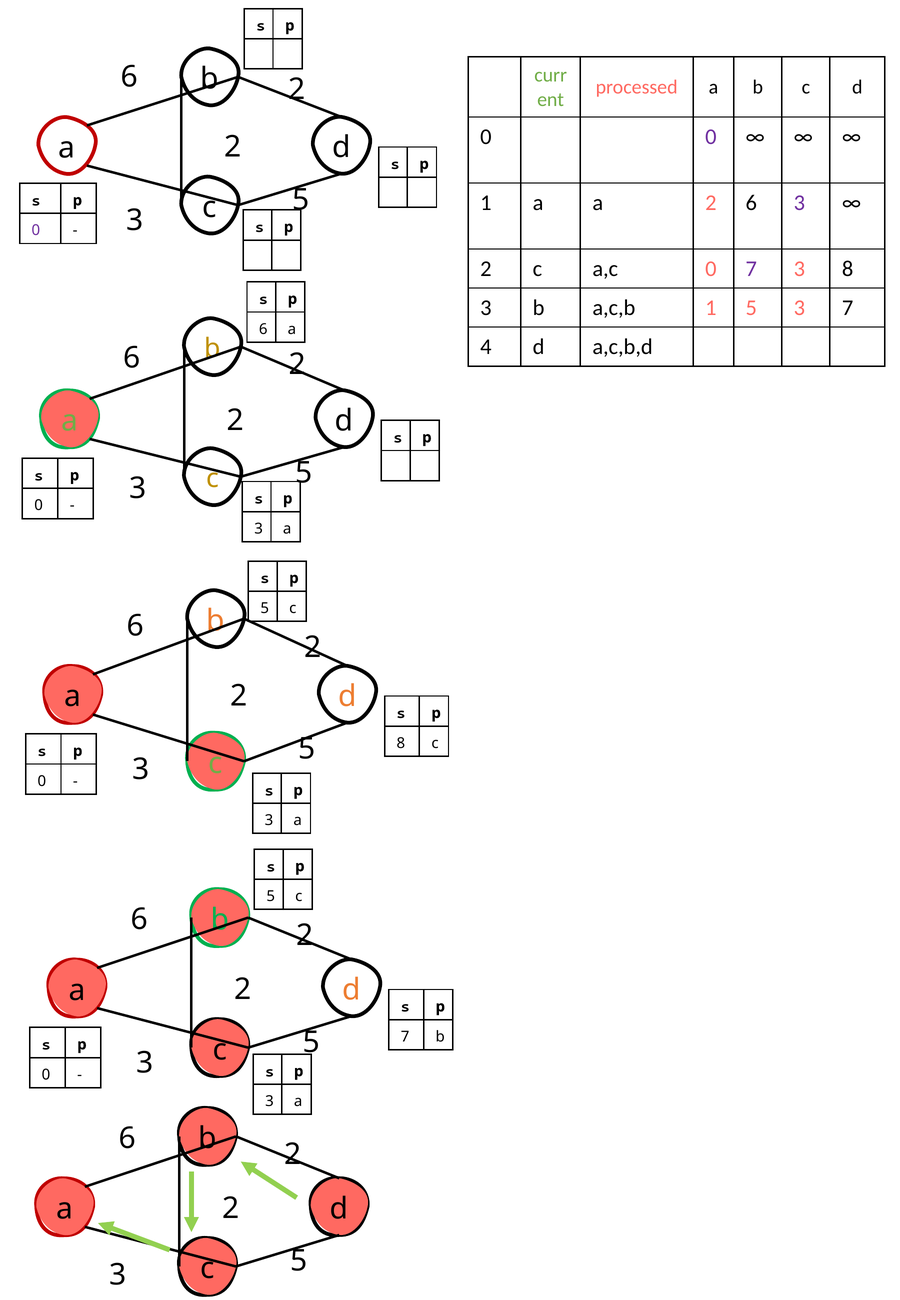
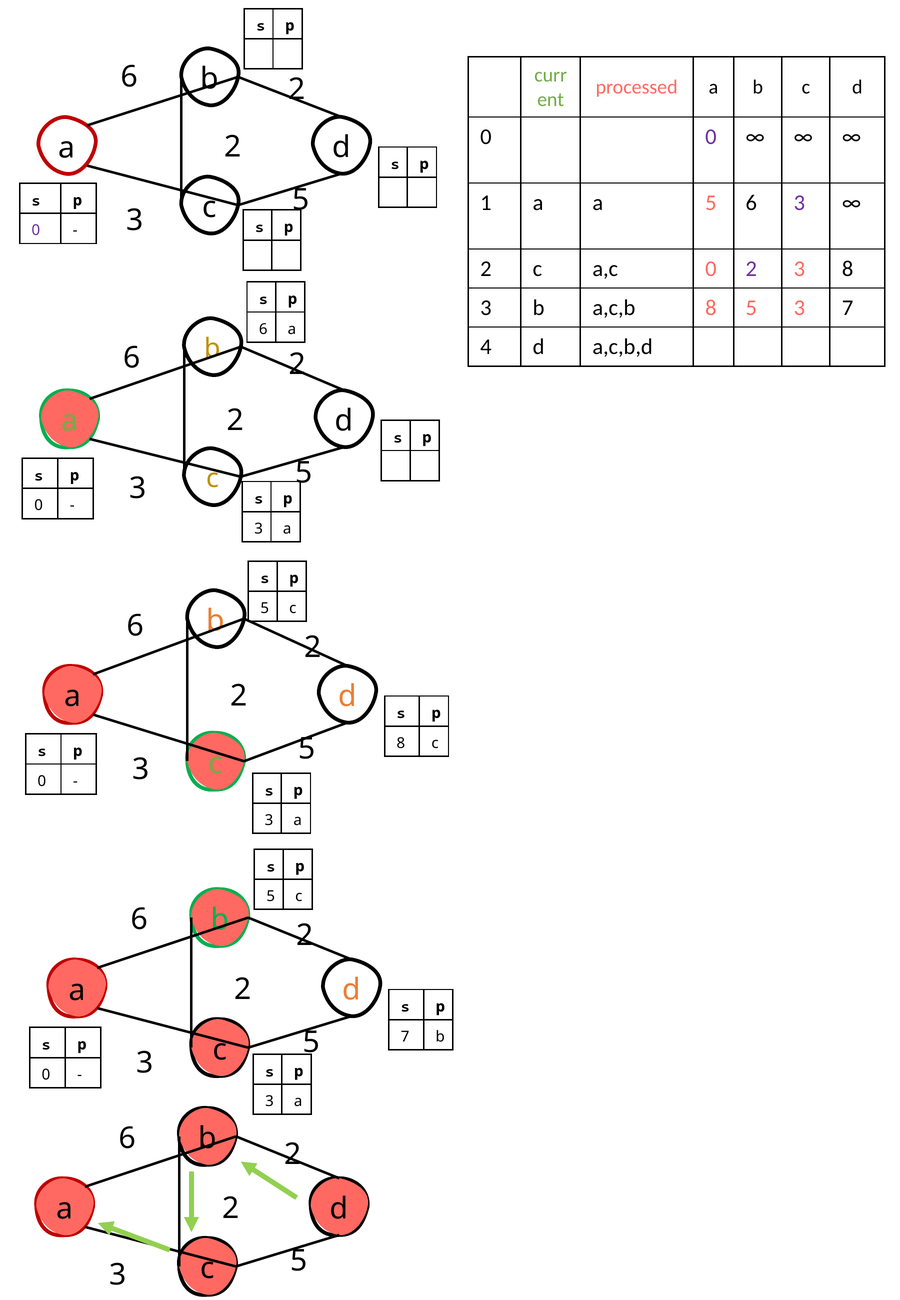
a 2: 2 -> 5 (711, 203)
0 7: 7 -> 2 (751, 269)
a,c,b 1: 1 -> 8 (711, 308)
